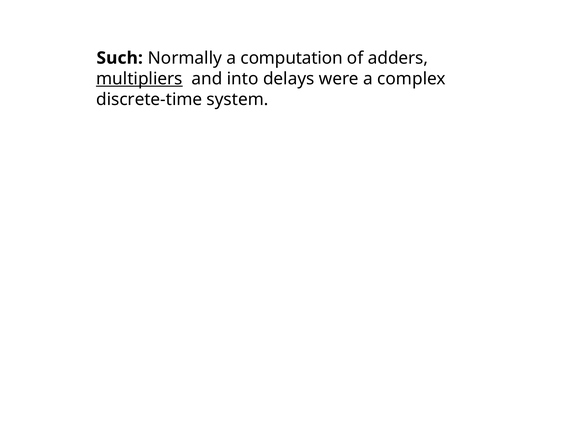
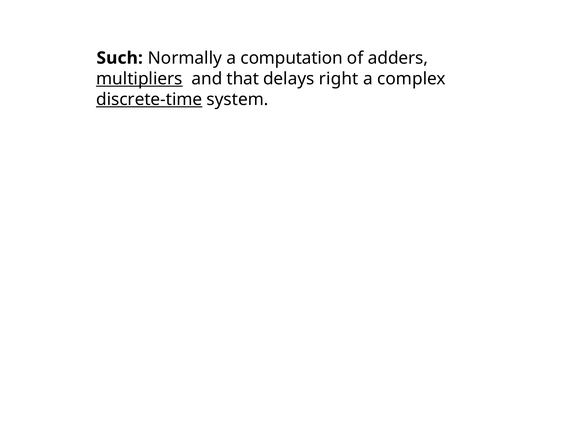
into: into -> that (243, 79)
were: were -> right (339, 79)
discrete-time underline: none -> present (149, 99)
